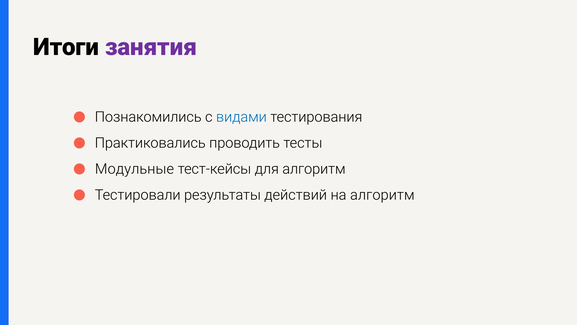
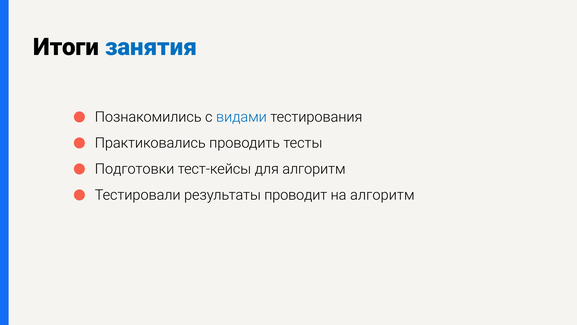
занятия colour: purple -> blue (151, 47)
Модульные: Модульные -> Подготовки (135, 169)
действий: действий -> проводит (296, 195)
